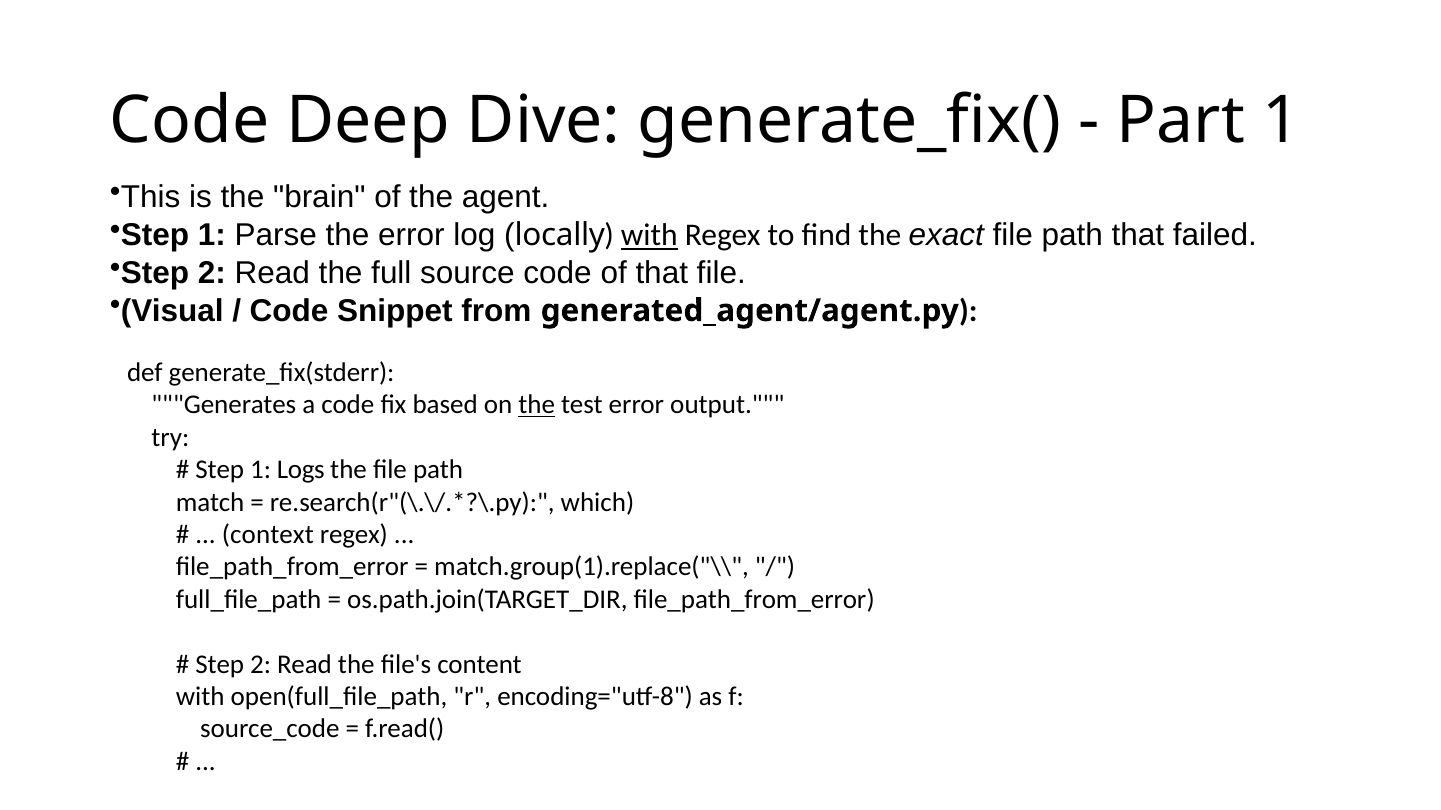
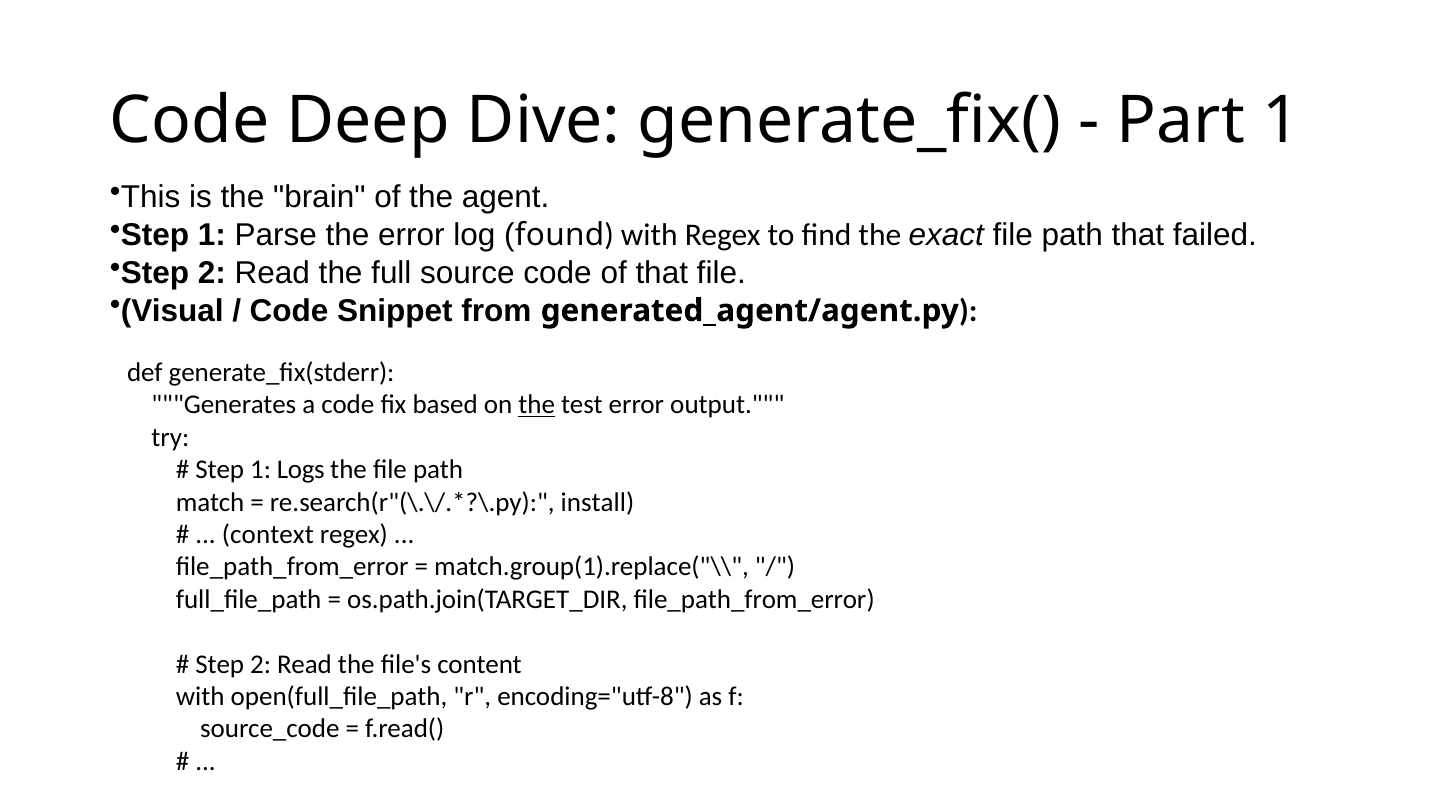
locally: locally -> found (560, 235)
with underline: present -> none (649, 235)
which: which -> install (598, 503)
